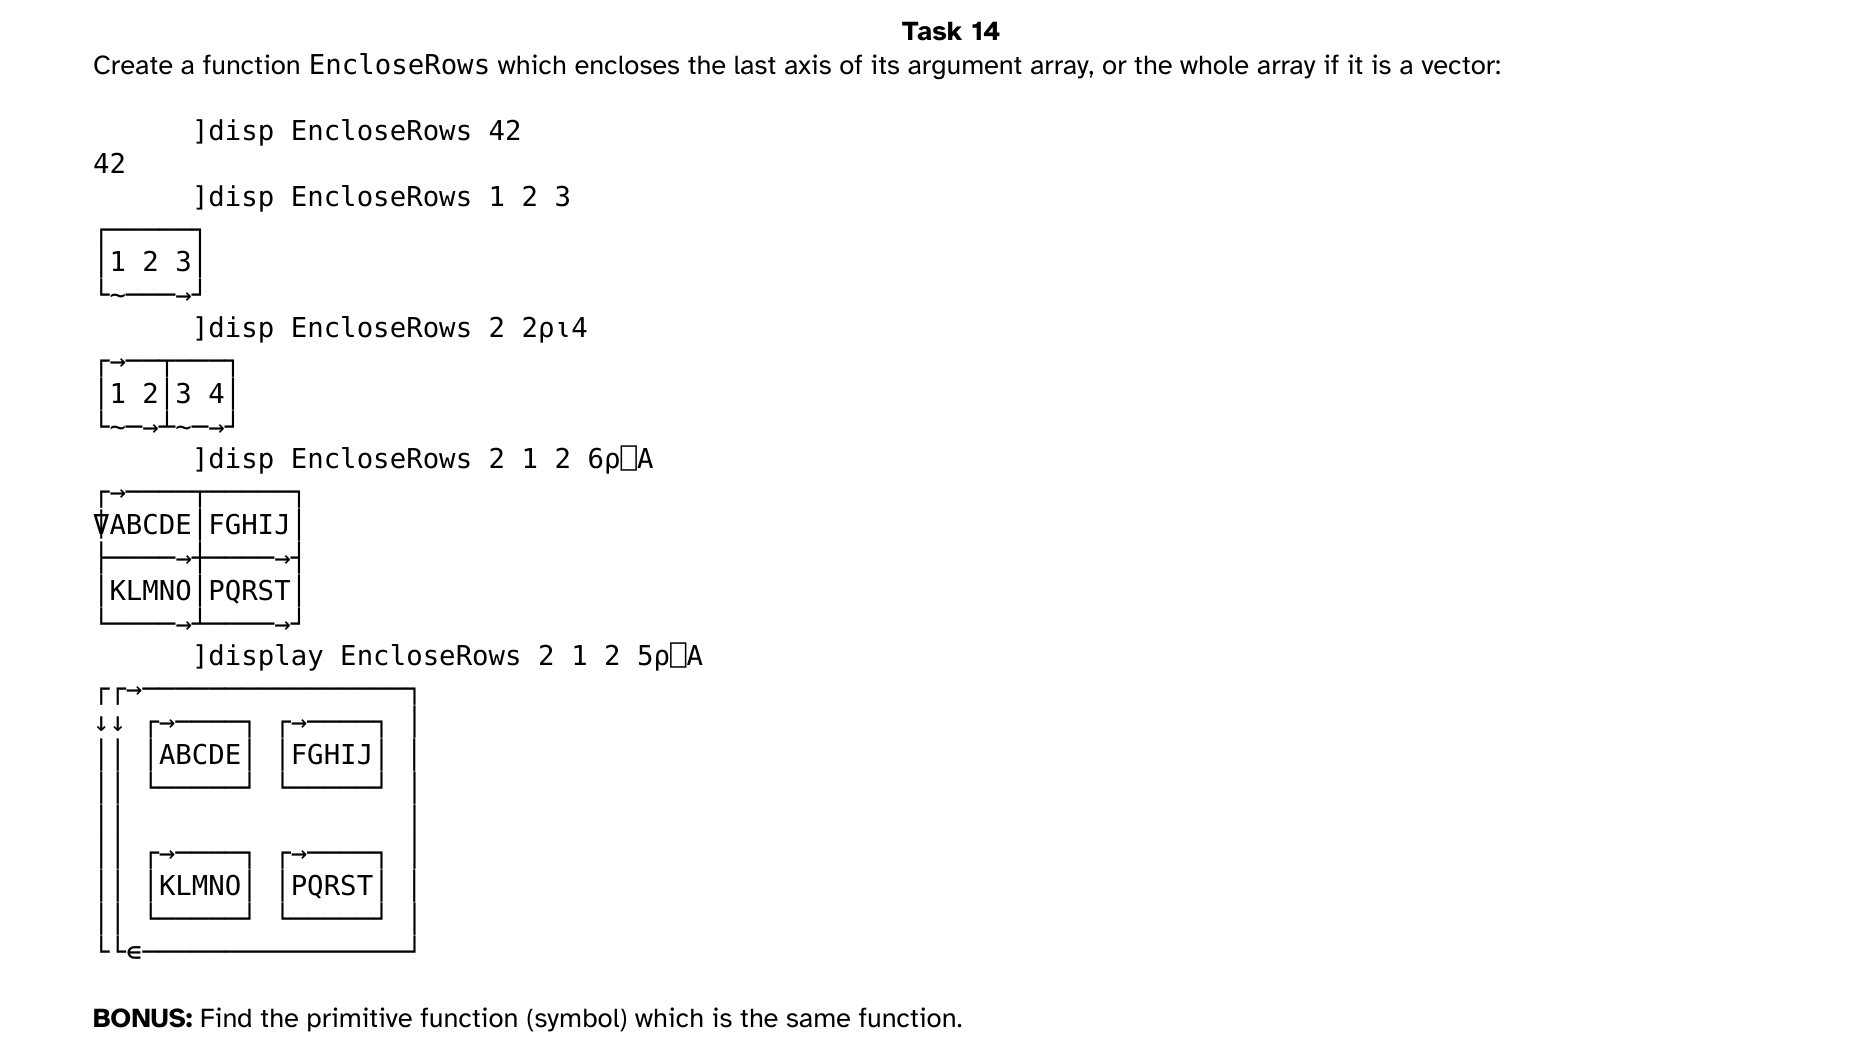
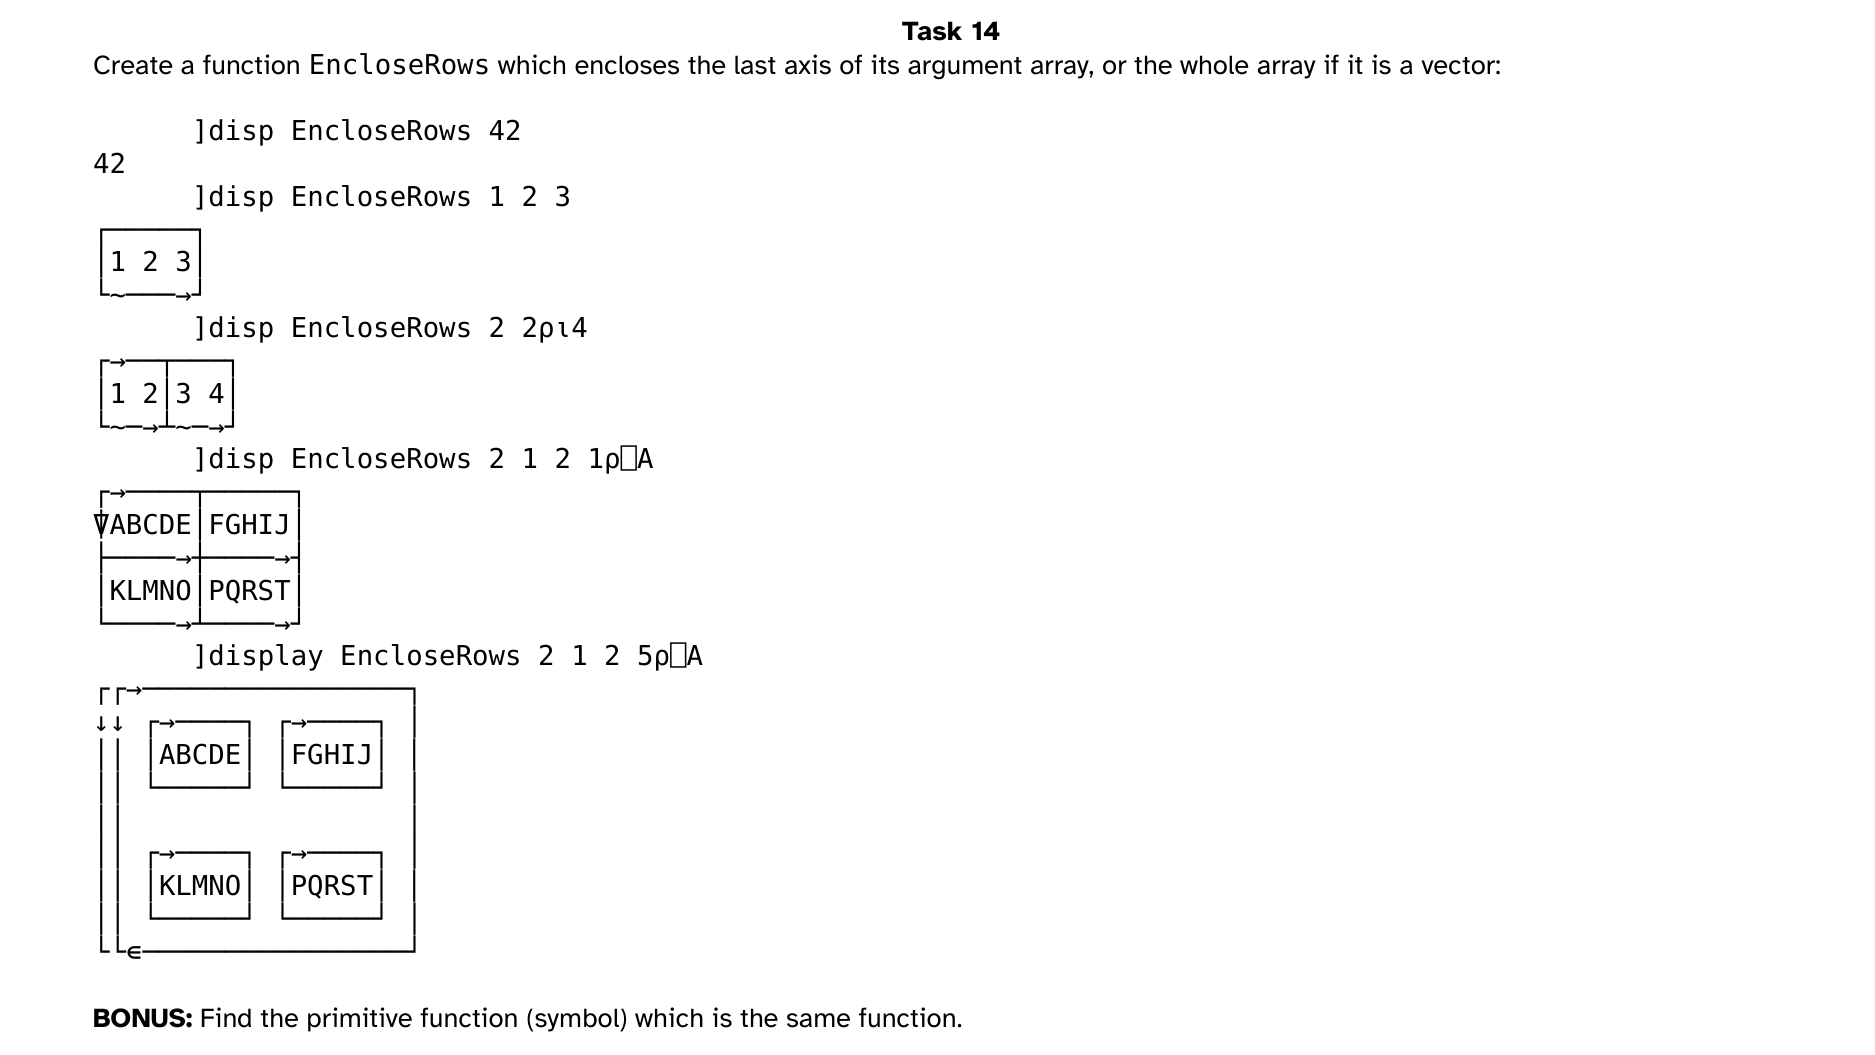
6⍴⎕A: 6⍴⎕A -> 1⍴⎕A (621, 460)
